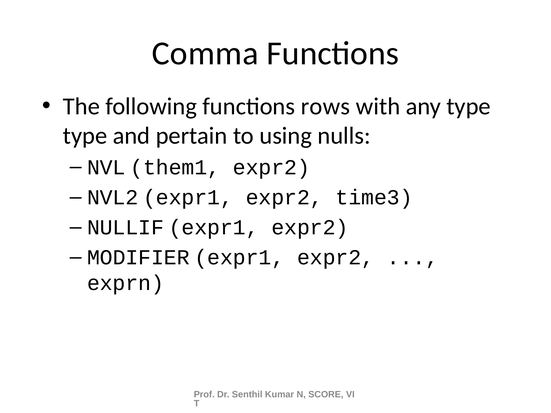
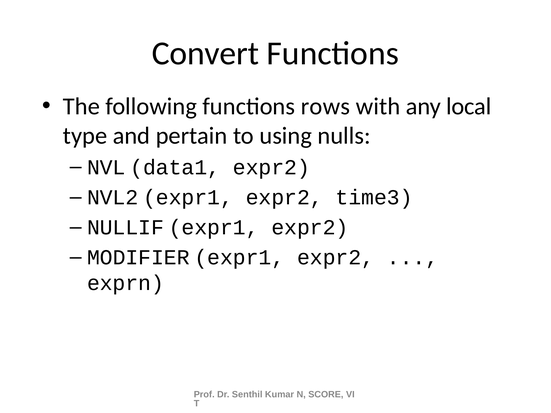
Comma: Comma -> Convert (205, 53)
any type: type -> local (469, 106)
them1: them1 -> data1 (175, 168)
